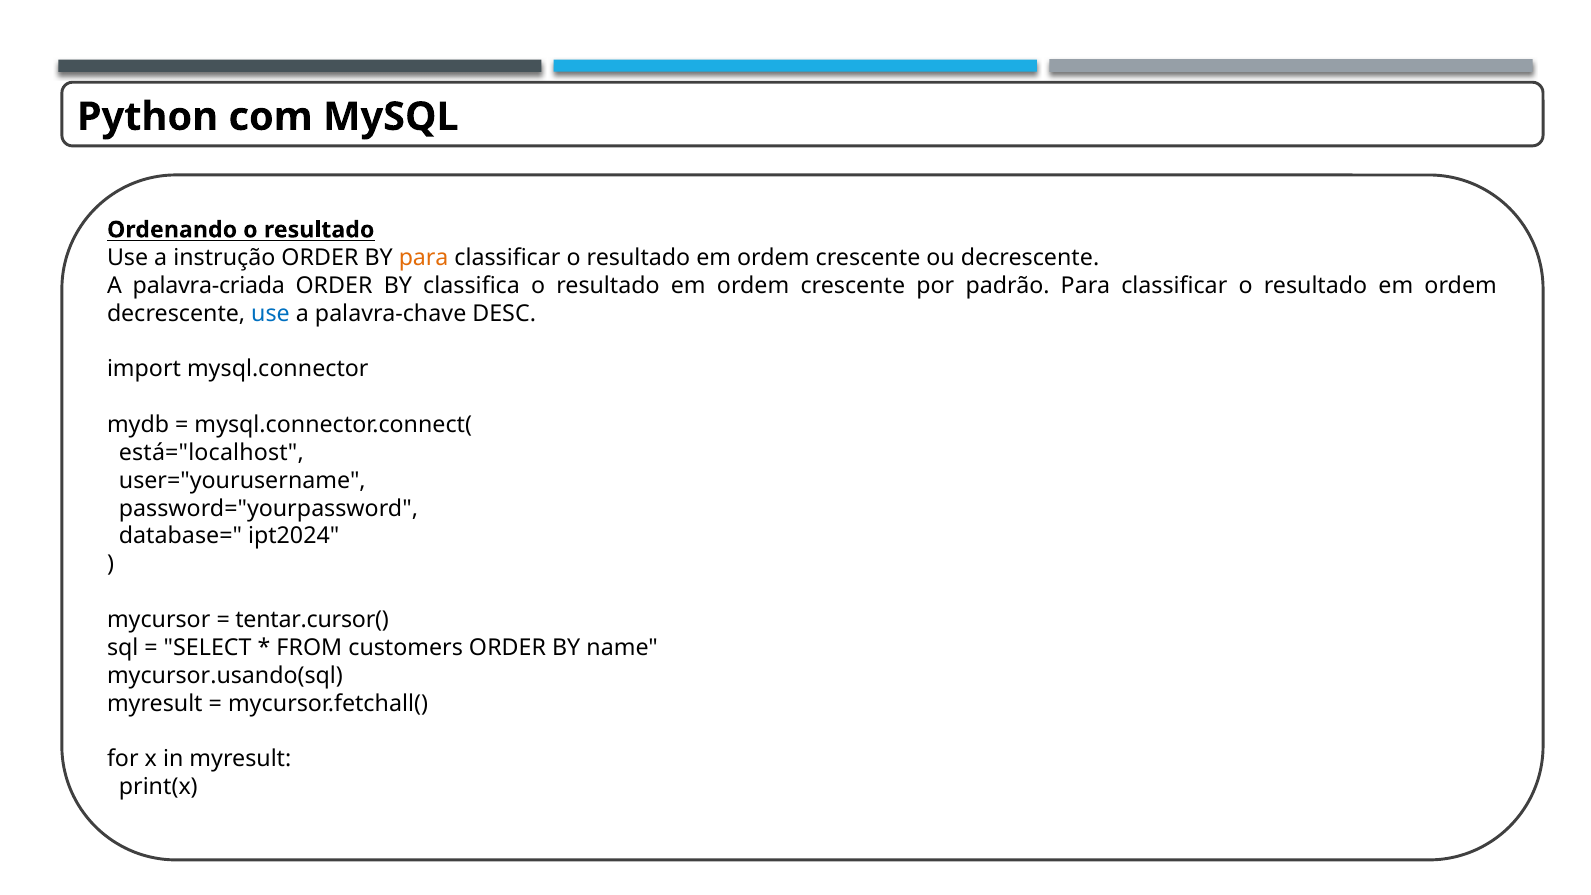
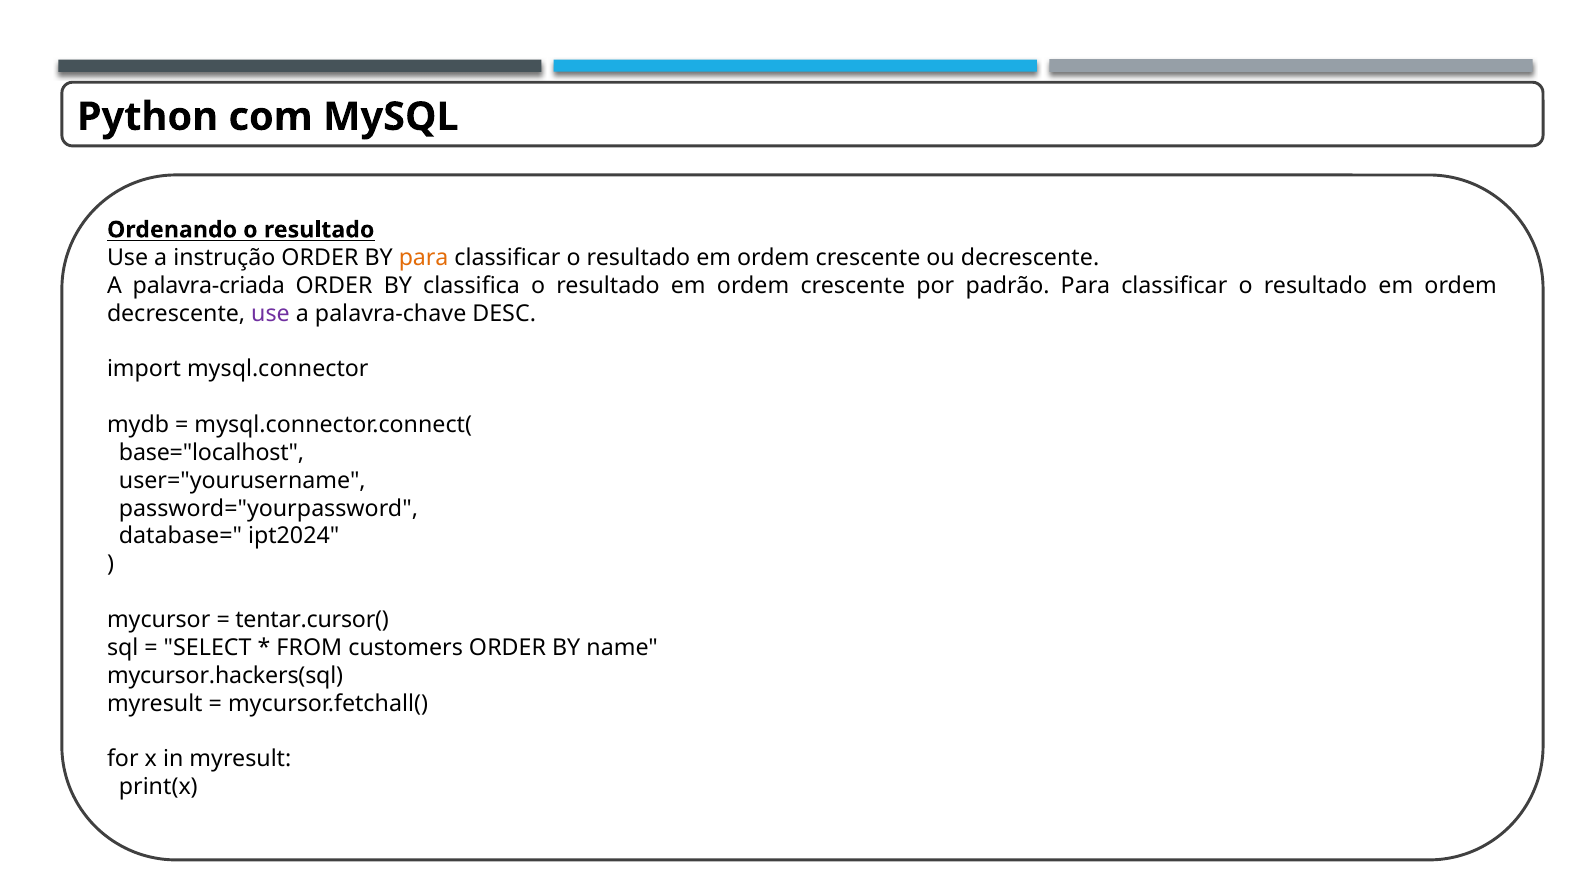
use colour: blue -> purple (270, 313)
está="localhost: está="localhost -> base="localhost (212, 453)
mycursor.usando(sql: mycursor.usando(sql -> mycursor.hackers(sql (225, 675)
